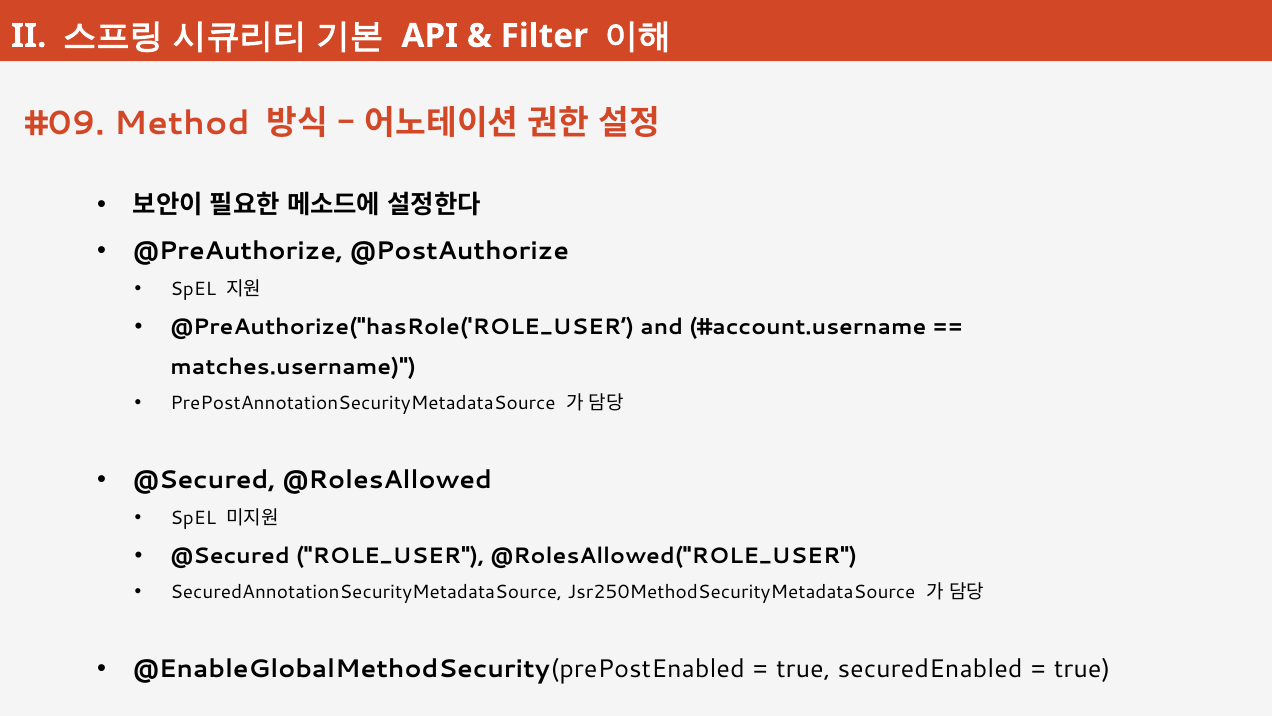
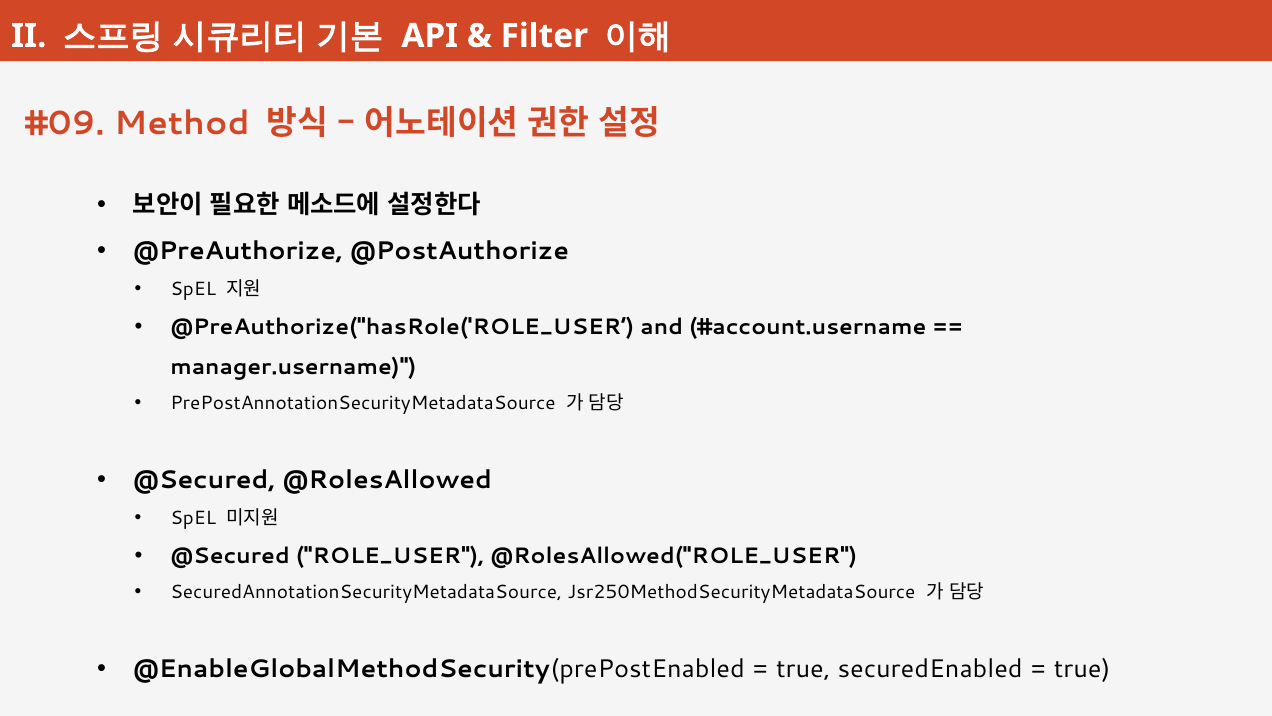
matches.username: matches.username -> manager.username (293, 367)
